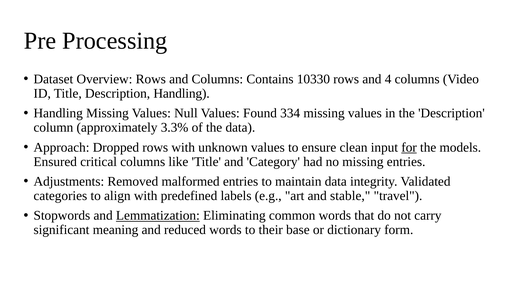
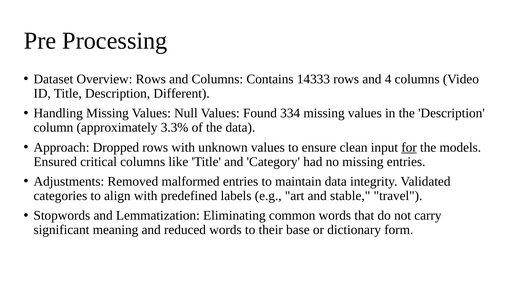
10330: 10330 -> 14333 (313, 79)
Description Handling: Handling -> Different (182, 93)
Lemmatization underline: present -> none (158, 216)
